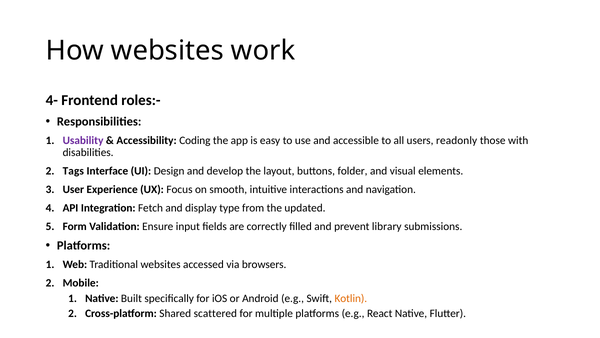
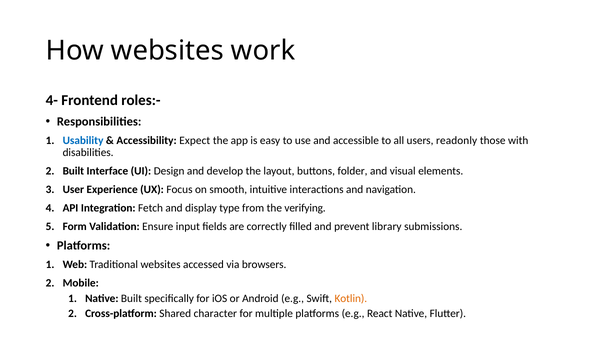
Usability colour: purple -> blue (83, 140)
Coding: Coding -> Expect (195, 140)
Tags: Tags -> Built (73, 171)
updated: updated -> verifying (305, 208)
scattered: scattered -> character (215, 313)
